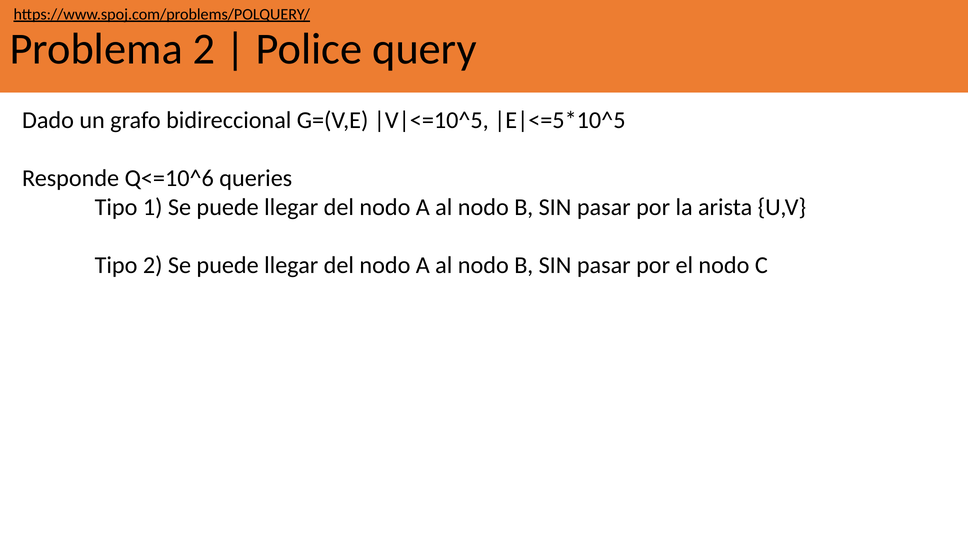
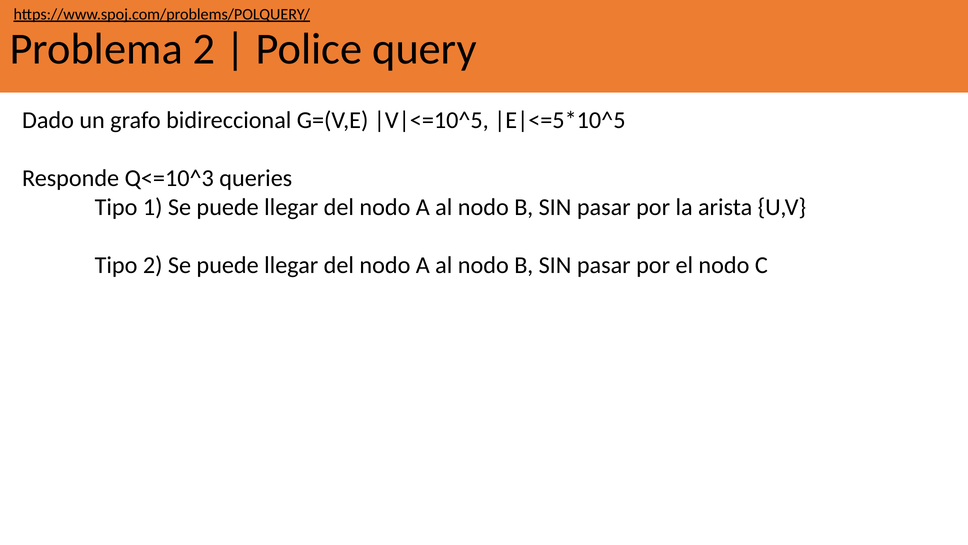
Q<=10^6: Q<=10^6 -> Q<=10^3 (169, 178)
